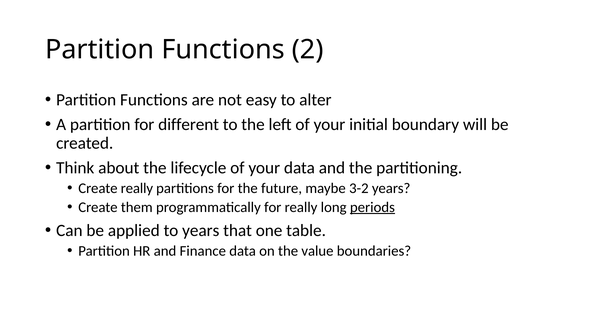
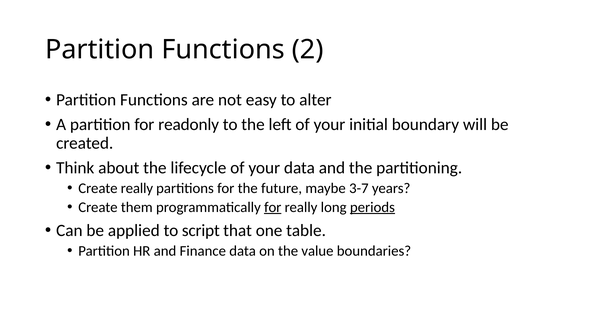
different: different -> readonly (189, 125)
3-2: 3-2 -> 3-7 (359, 188)
for underline: none -> present (273, 207)
to years: years -> script (201, 231)
